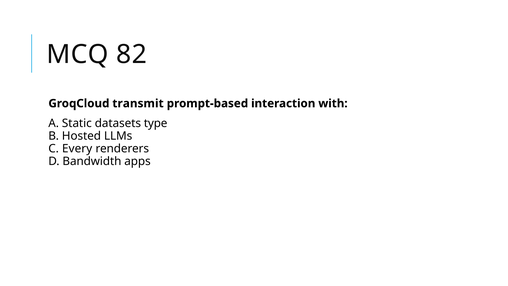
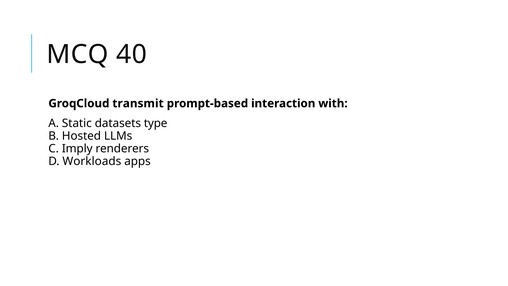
82: 82 -> 40 (132, 55)
Every: Every -> Imply (77, 148)
Bandwidth: Bandwidth -> Workloads (92, 161)
